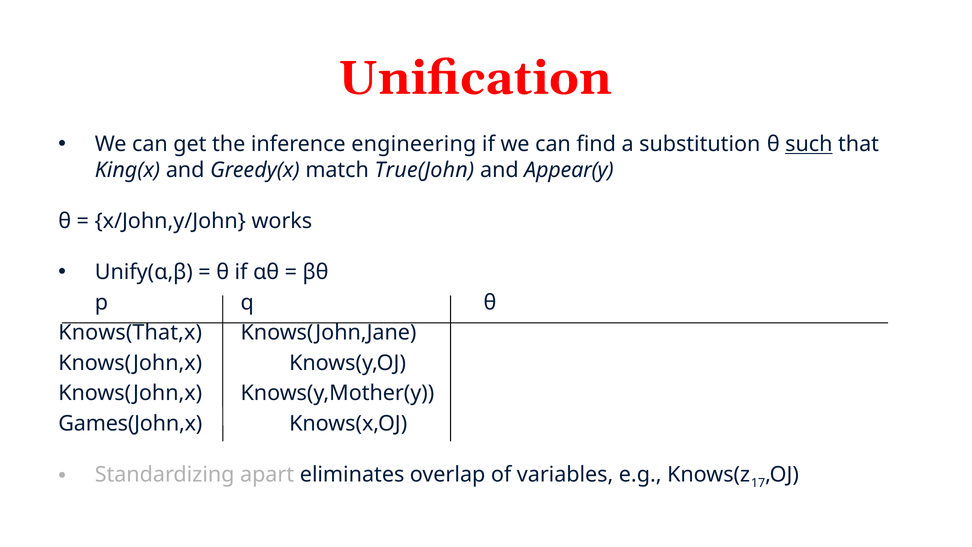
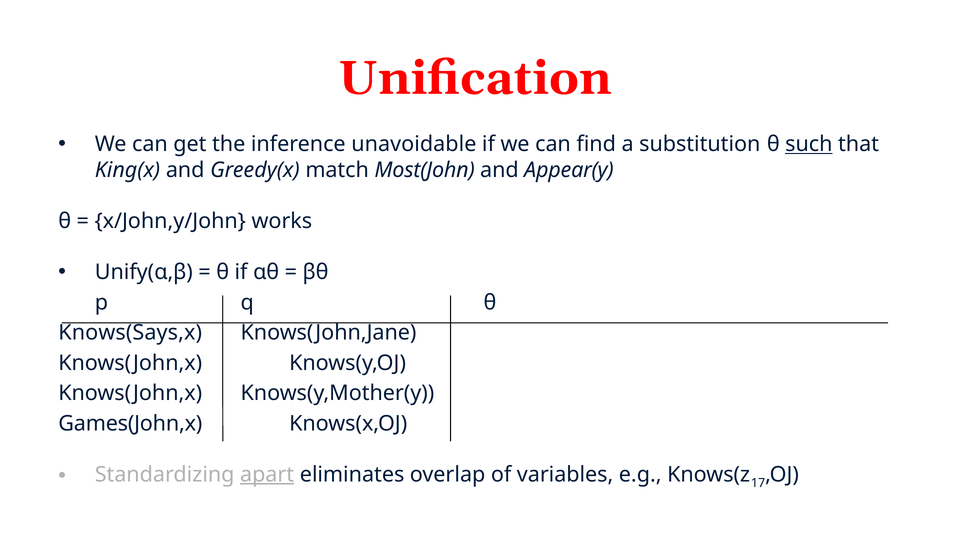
engineering: engineering -> unavoidable (414, 144)
True(John: True(John -> Most(John (425, 170)
Knows(That,x: Knows(That,x -> Knows(Says,x (130, 333)
apart underline: none -> present (267, 474)
